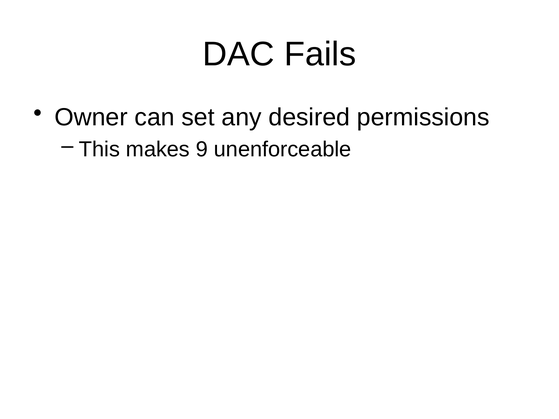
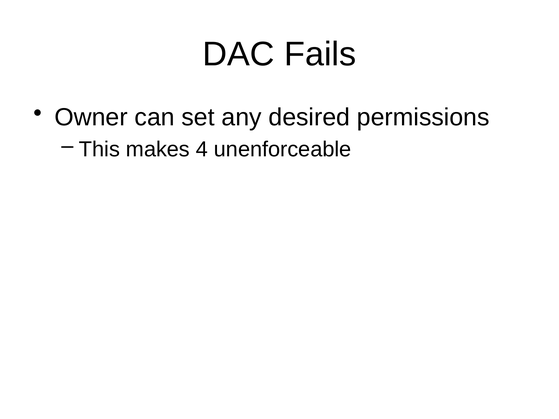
9: 9 -> 4 (202, 149)
